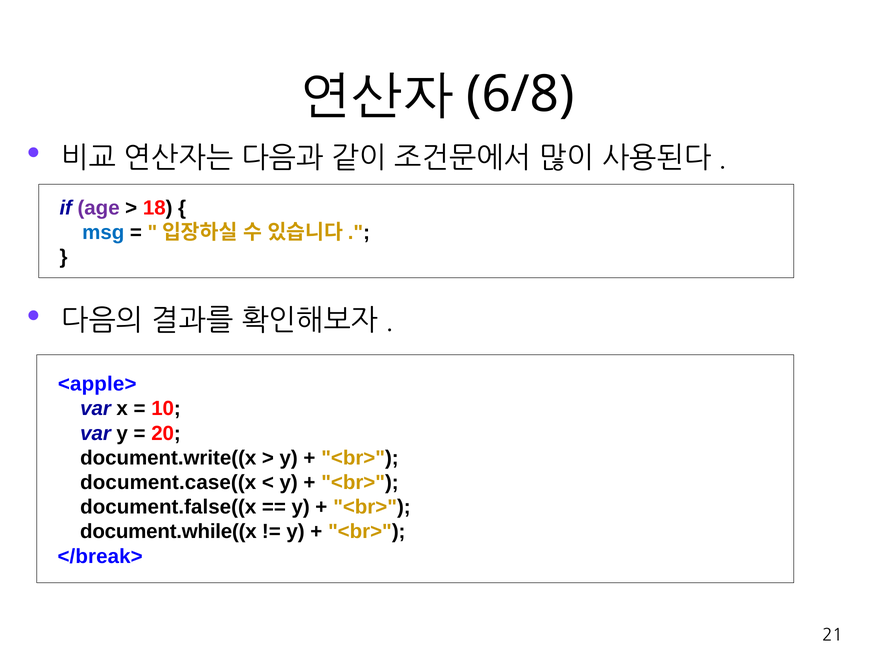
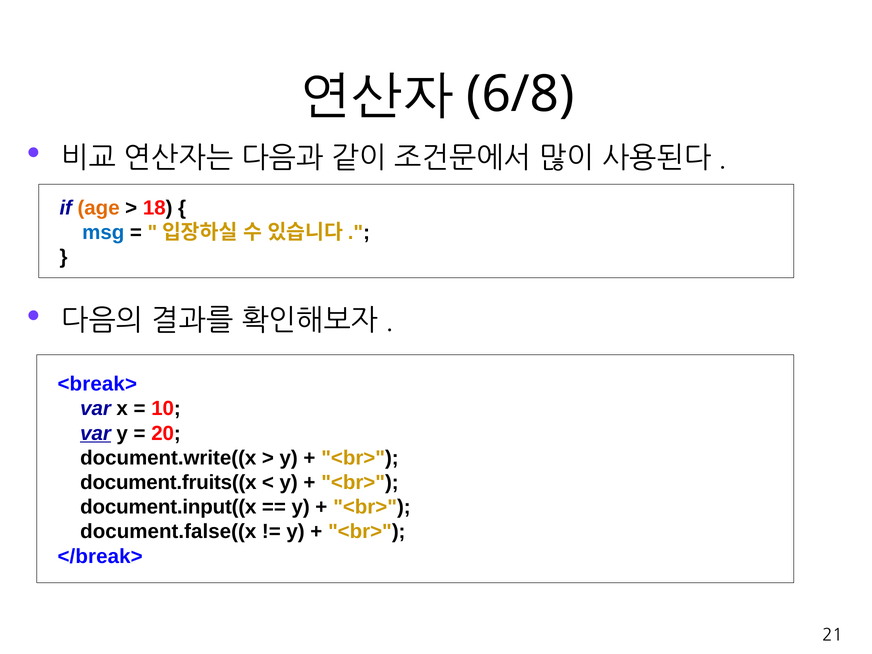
age colour: purple -> orange (99, 208)
<apple>: <apple> -> <break> (97, 384)
var underline: none -> present (96, 433)
document.case((x: document.case((x -> document.fruits((x (168, 483)
document.false((x: document.false((x -> document.input((x (168, 507)
document.while((x: document.while((x -> document.false((x (168, 532)
